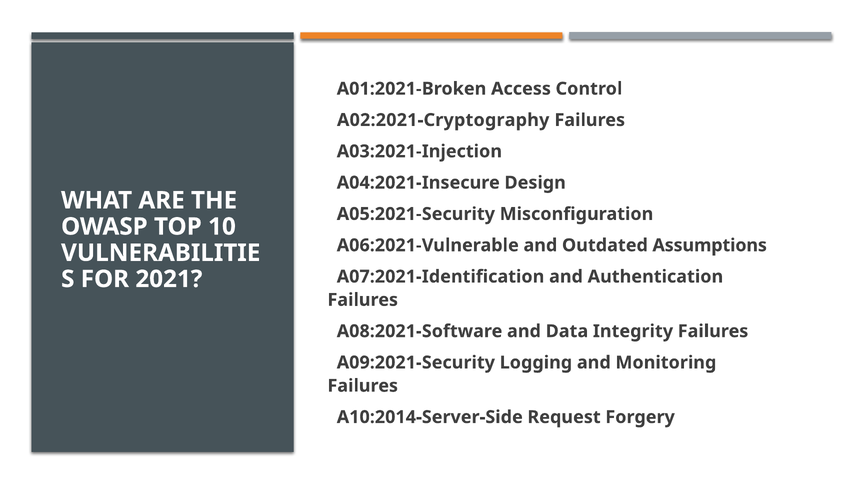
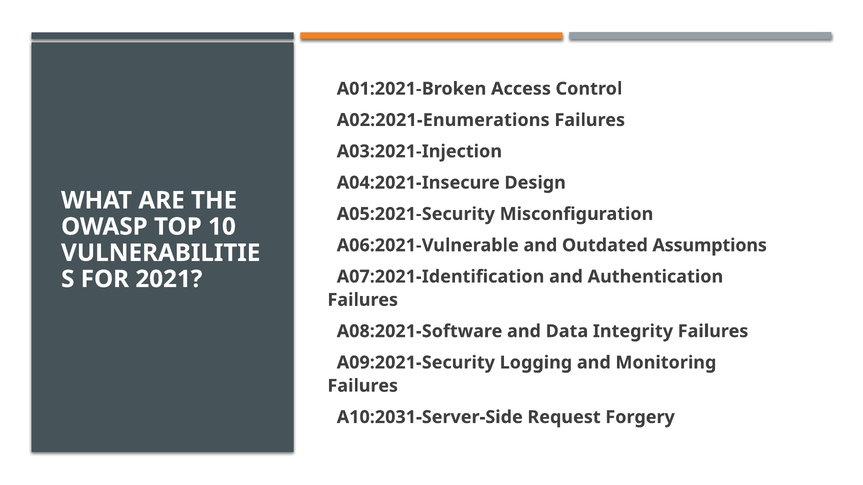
A02:2021-Cryptography: A02:2021-Cryptography -> A02:2021-Enumerations (443, 120)
A10:2014-Server-Side: A10:2014-Server-Side -> A10:2031-Server-Side (430, 417)
